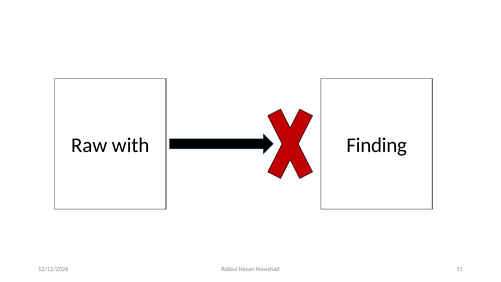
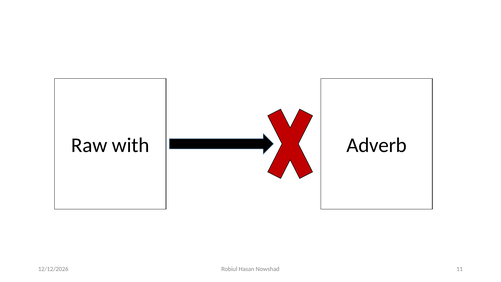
Finding: Finding -> Adverb (377, 145)
